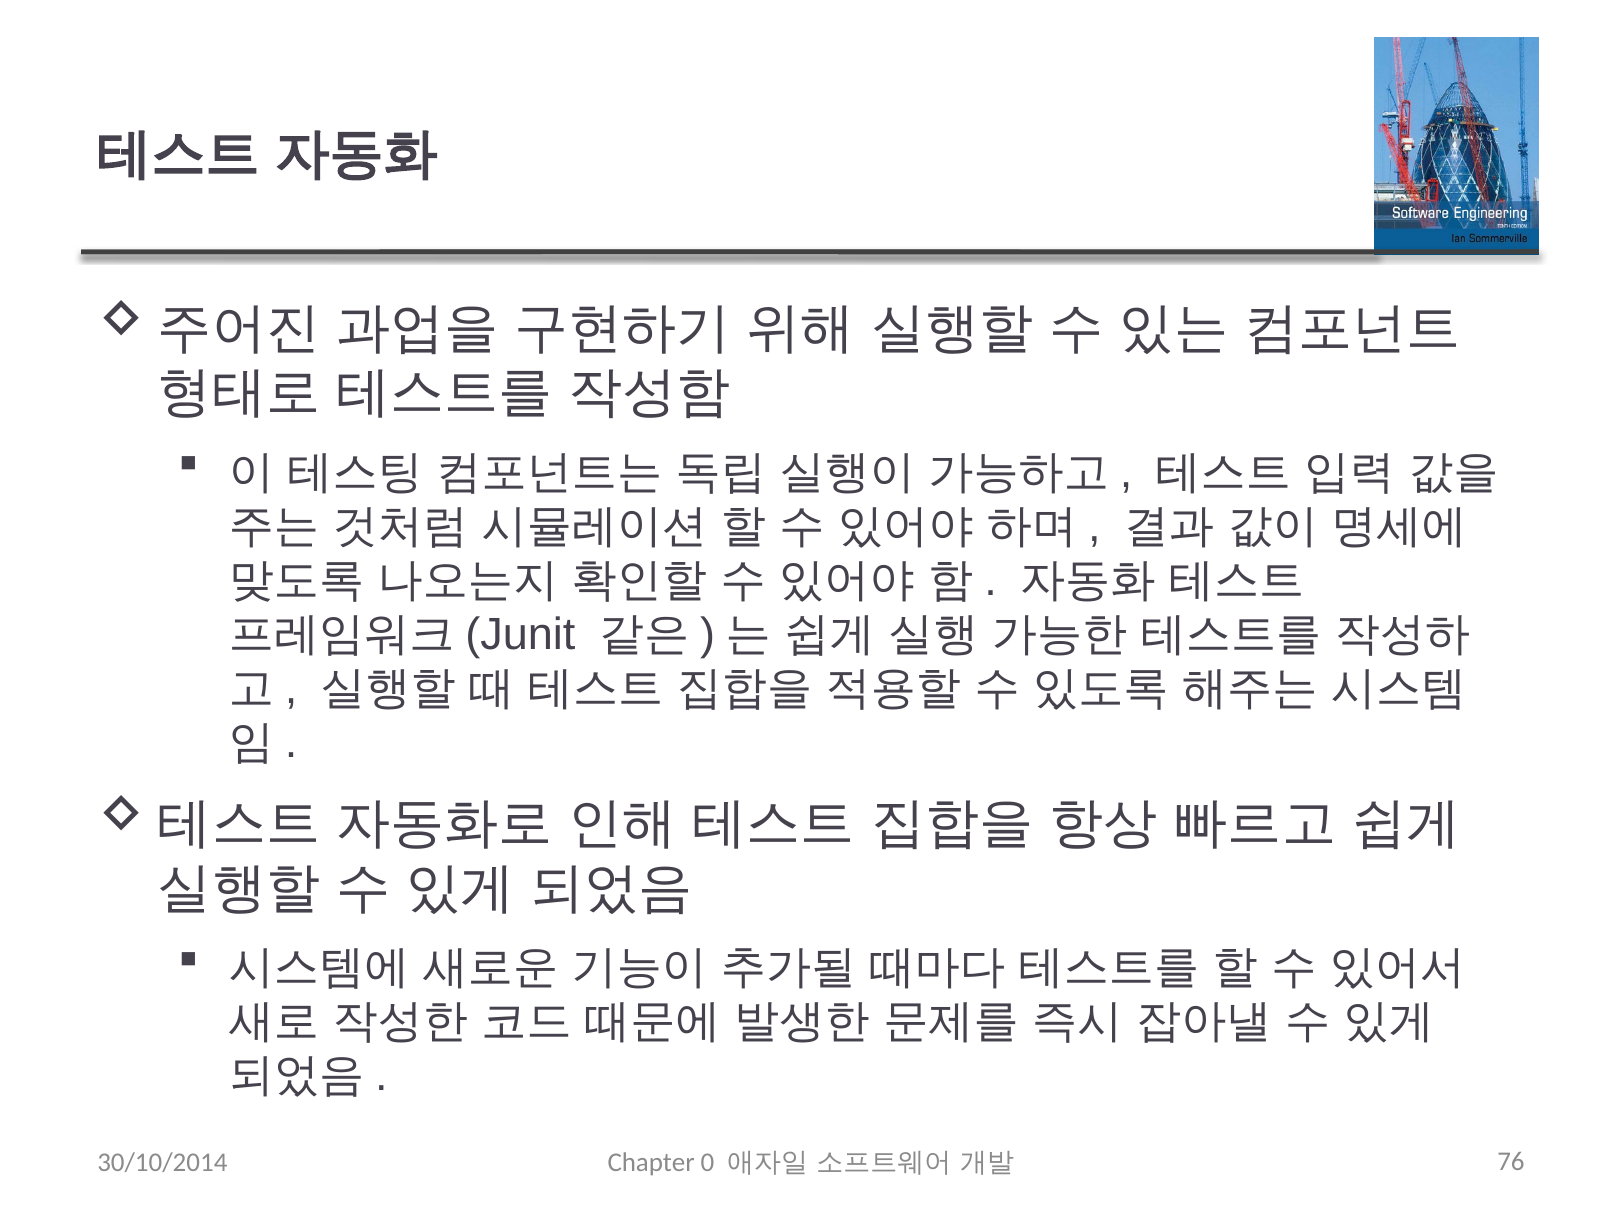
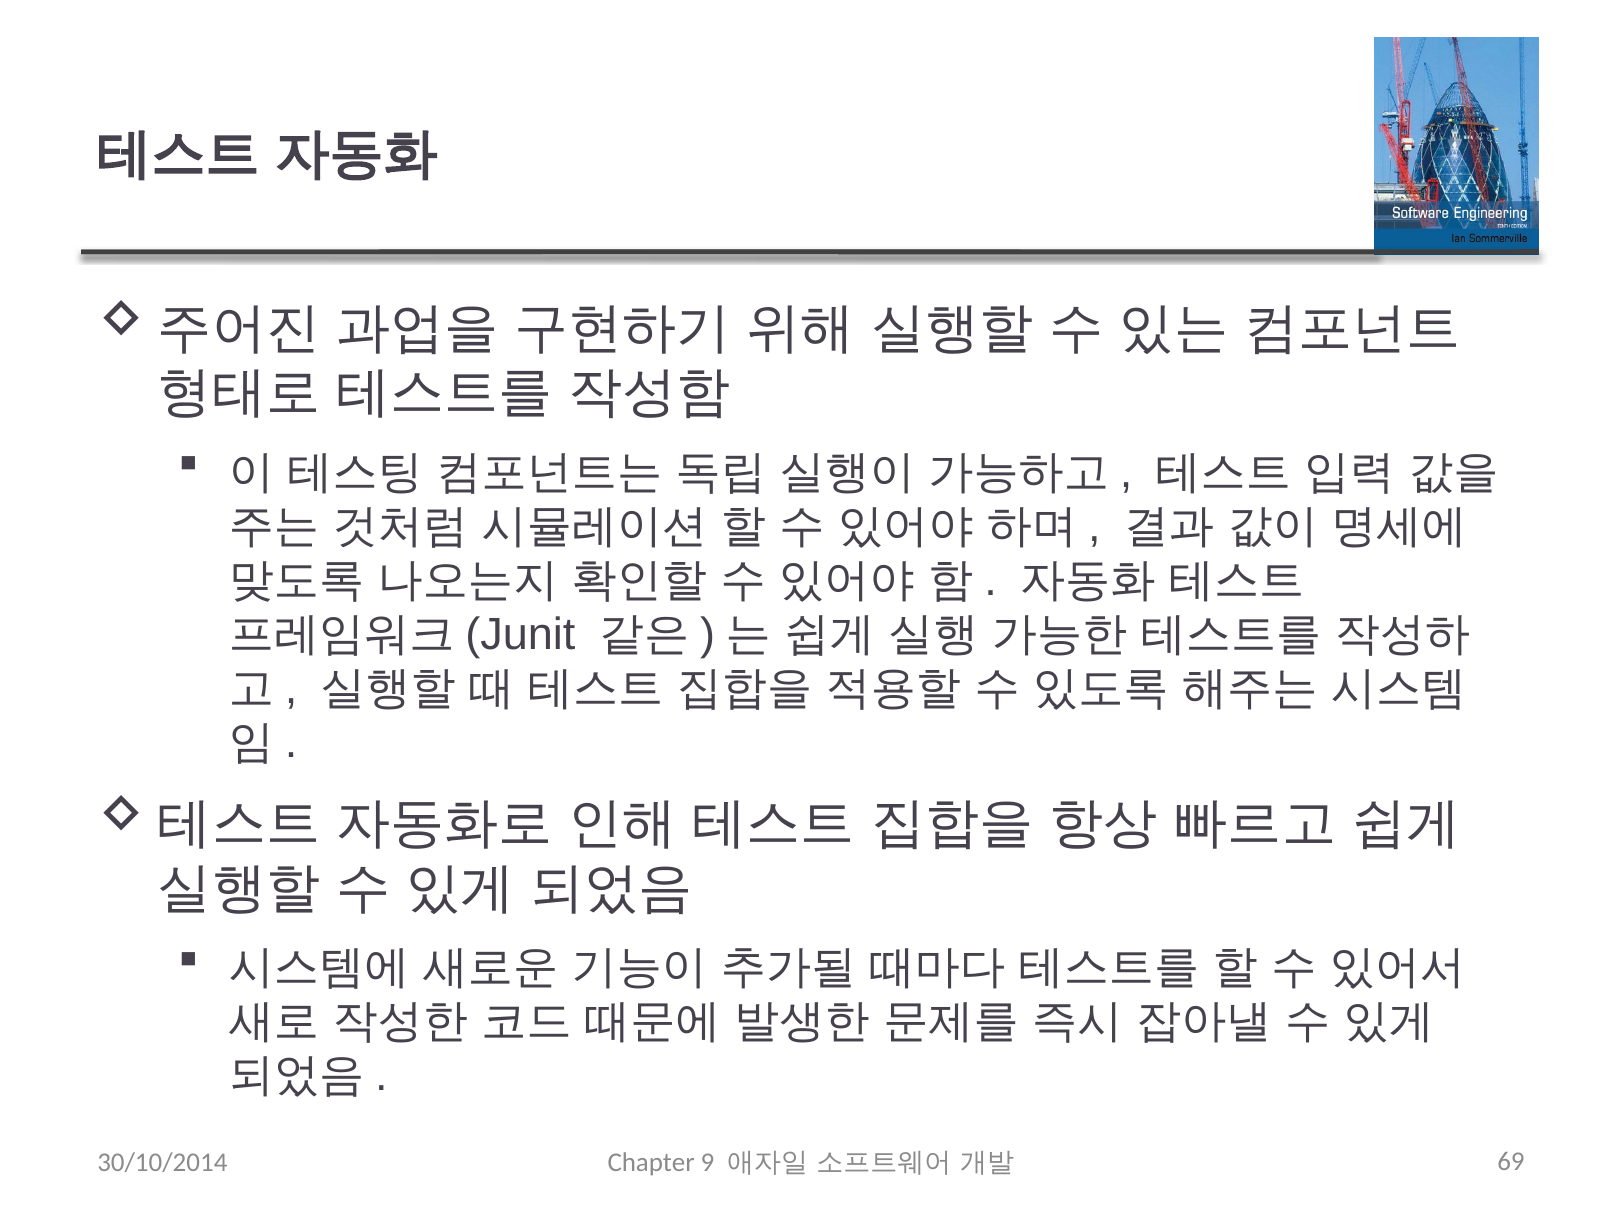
0: 0 -> 9 (708, 1162)
76: 76 -> 69 (1511, 1161)
